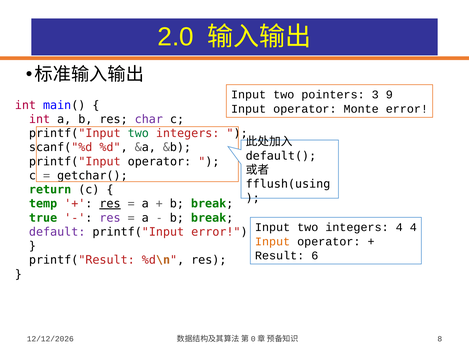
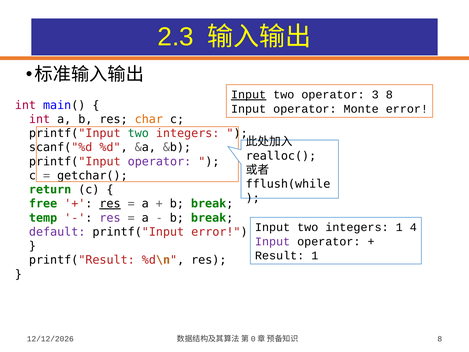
2.0: 2.0 -> 2.3 (176, 37)
Input underline: none -> present (249, 95)
two pointers: pointers -> operator (333, 95)
3 9: 9 -> 8 (389, 95)
char colour: purple -> orange (149, 119)
default(: default( -> realloc( (281, 156)
operator colour: black -> purple (159, 161)
fflush(using: fflush(using -> fflush(while (288, 184)
temp: temp -> free (43, 204)
true: true -> temp (43, 218)
integers 4: 4 -> 1 (399, 227)
Input colour: orange -> purple (273, 241)
Result 6: 6 -> 1 (315, 255)
